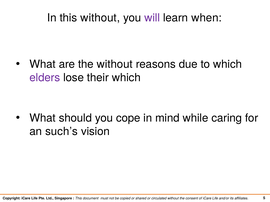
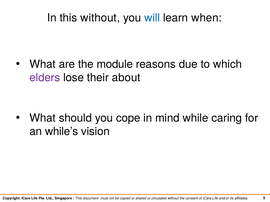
will colour: purple -> blue (152, 18)
the without: without -> module (115, 64)
their which: which -> about (126, 78)
such’s: such’s -> while’s (62, 132)
